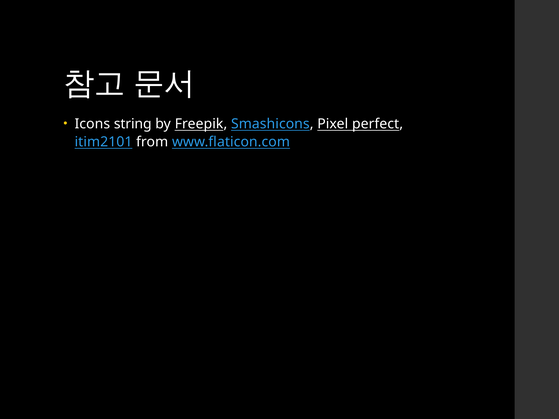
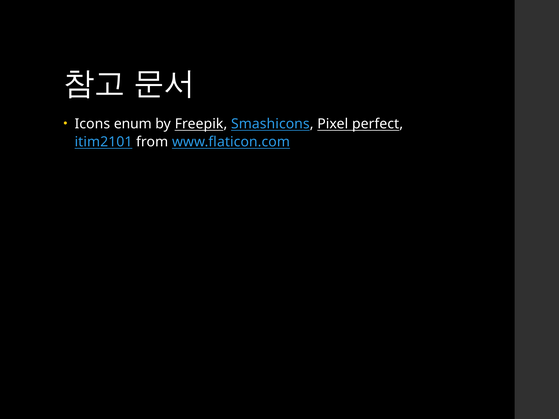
string: string -> enum (133, 124)
